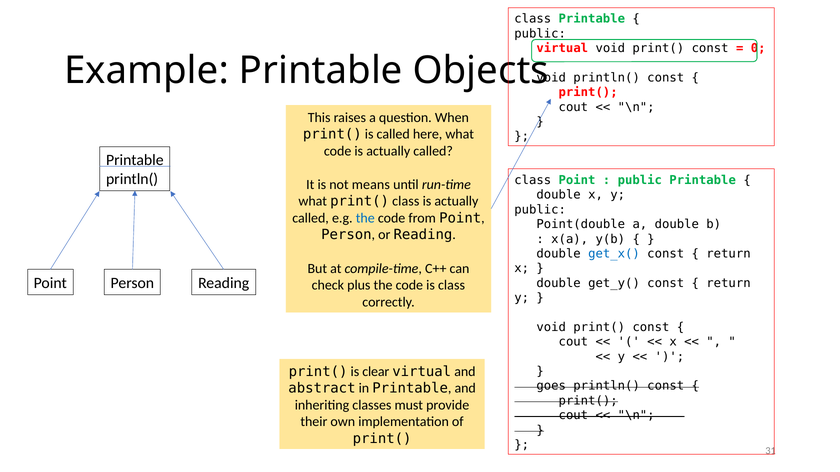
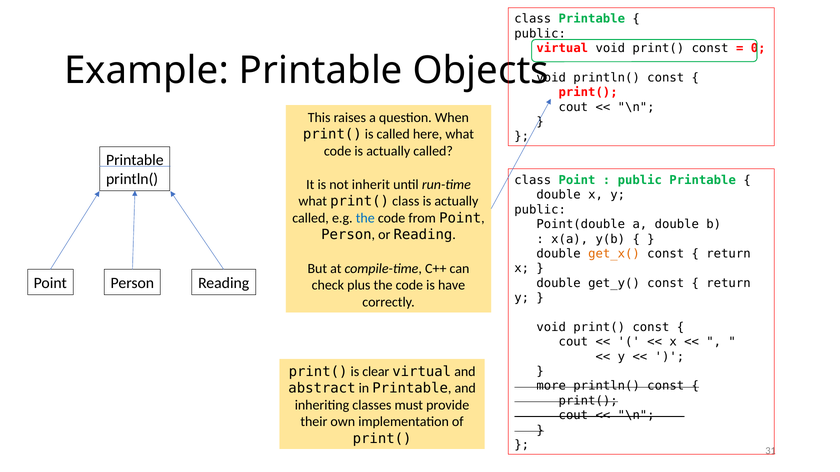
means: means -> inherit (371, 185)
get_x( colour: blue -> orange (614, 254)
is class: class -> have (452, 286)
goes: goes -> more (551, 386)
